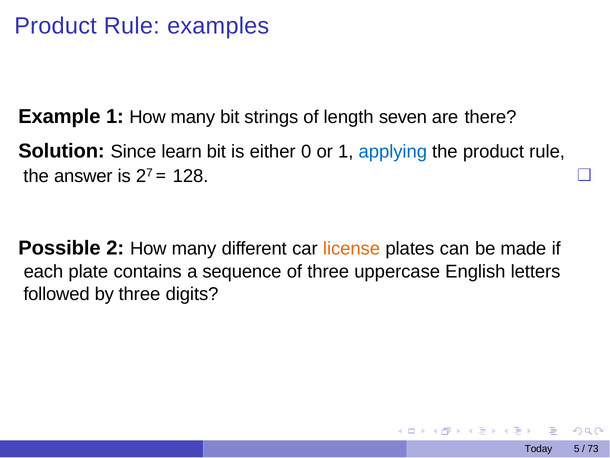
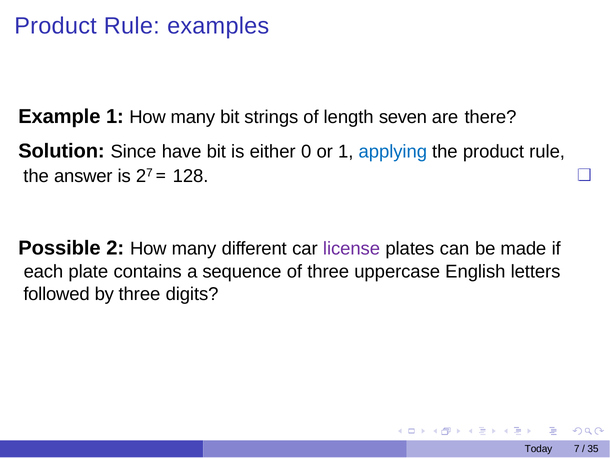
learn: learn -> have (182, 152)
license colour: orange -> purple (352, 249)
5: 5 -> 7 (577, 449)
73: 73 -> 35 (593, 449)
